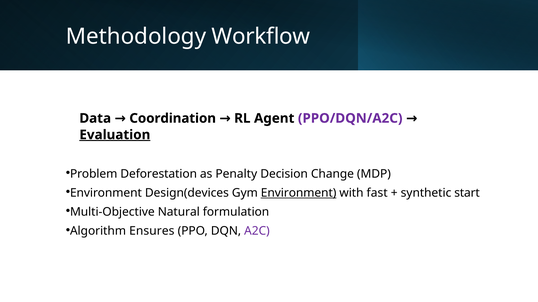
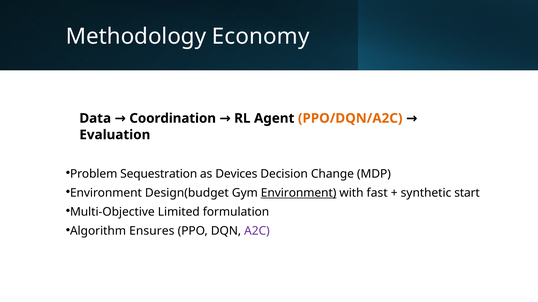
Workflow: Workflow -> Economy (261, 37)
PPO/DQN/A2C colour: purple -> orange (350, 119)
Evaluation underline: present -> none (115, 135)
Deforestation: Deforestation -> Sequestration (159, 174)
Penalty: Penalty -> Devices (236, 174)
Design(devices: Design(devices -> Design(budget (187, 193)
Natural: Natural -> Limited (179, 212)
